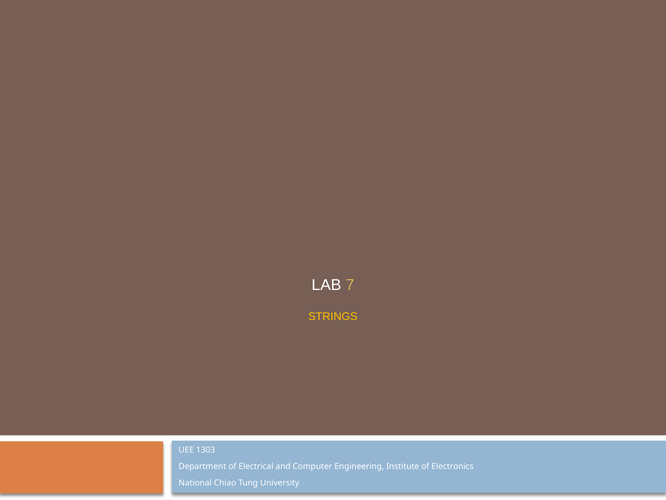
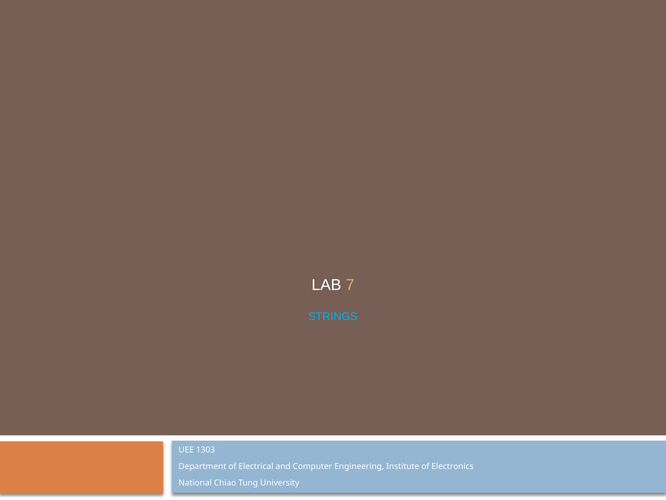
STRINGS colour: yellow -> light blue (333, 316)
